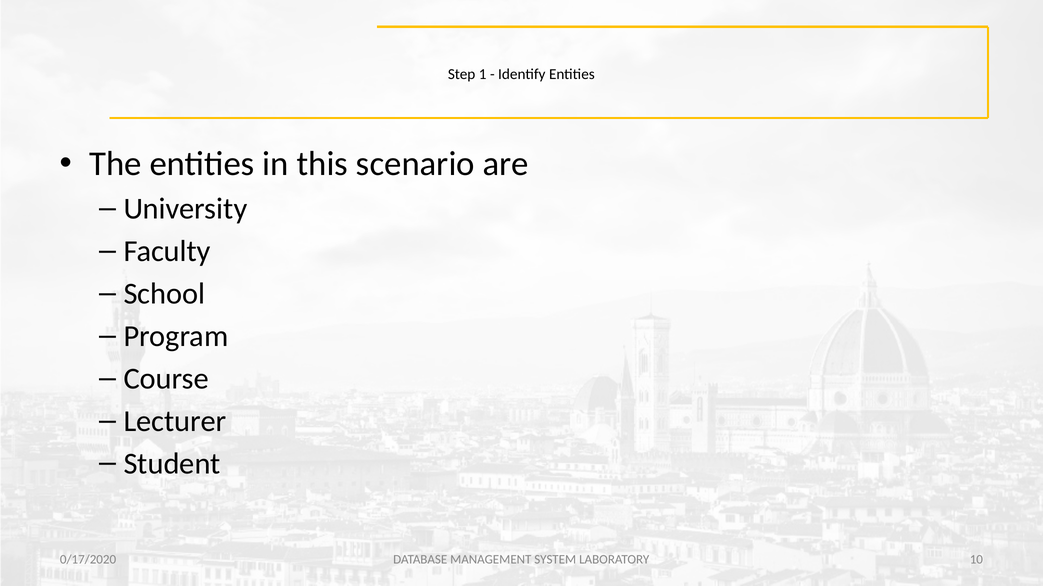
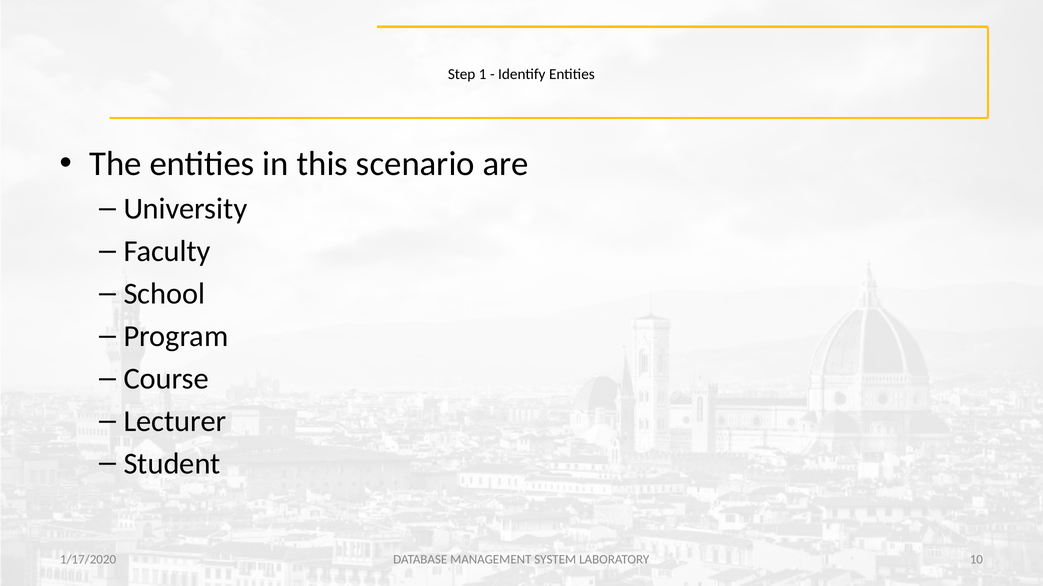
0/17/2020: 0/17/2020 -> 1/17/2020 (88, 560)
